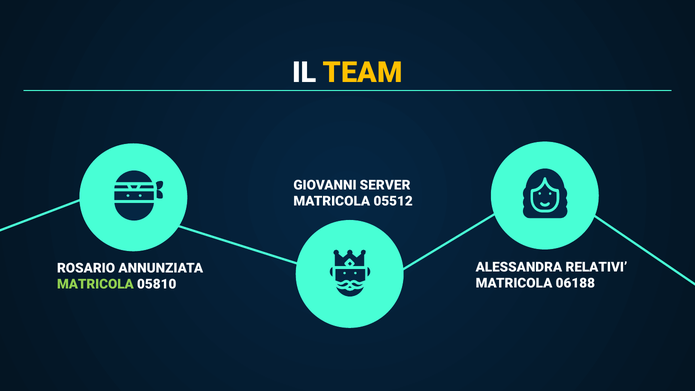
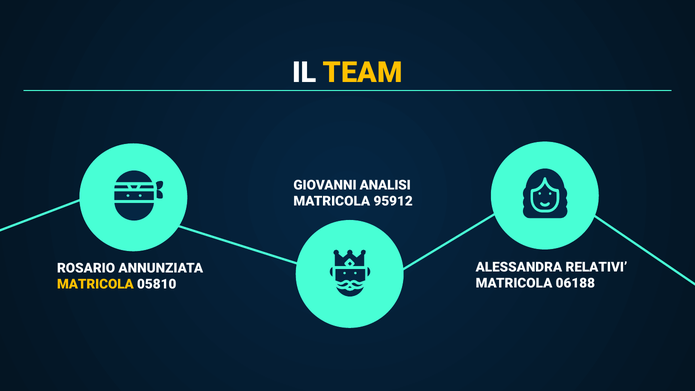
SERVER: SERVER -> ANALISI (385, 185)
05512: 05512 -> 95912 (393, 201)
MATRICOLA colour: light green -> yellow (95, 284)
